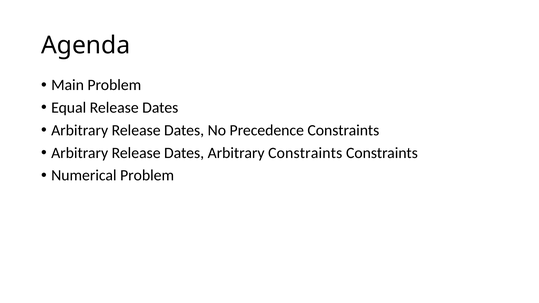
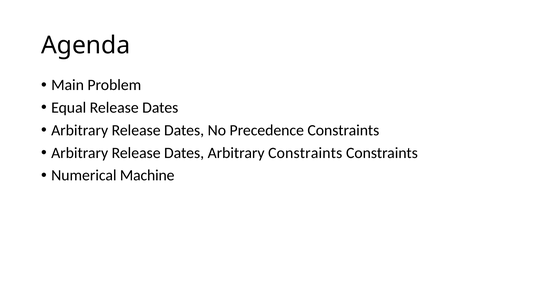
Numerical Problem: Problem -> Machine (147, 176)
